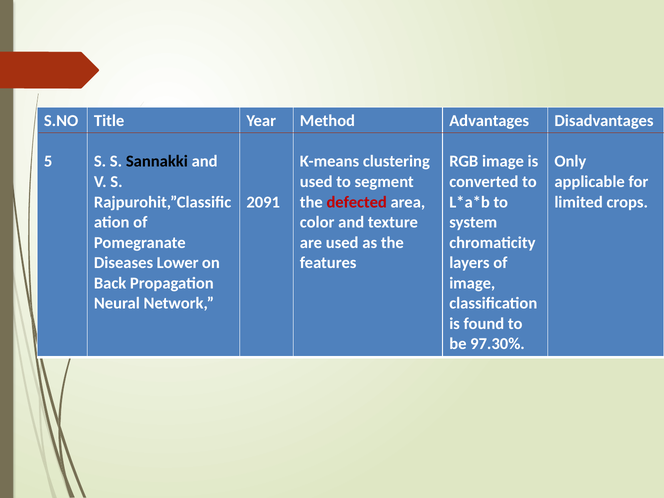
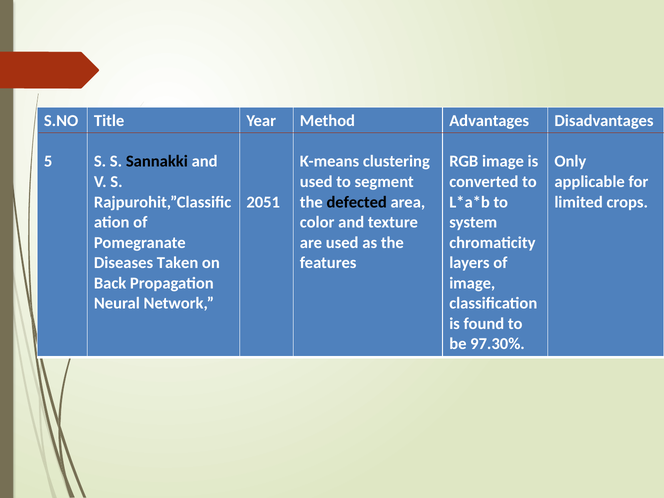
2091: 2091 -> 2051 (263, 202)
defected colour: red -> black (357, 202)
Lower: Lower -> Taken (178, 263)
